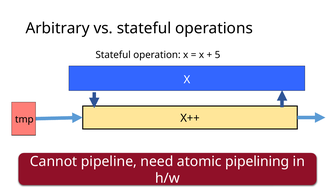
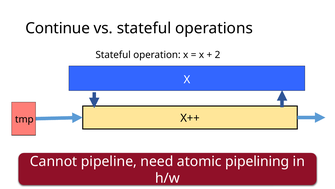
Arbitrary: Arbitrary -> Continue (58, 28)
5: 5 -> 2 (217, 55)
